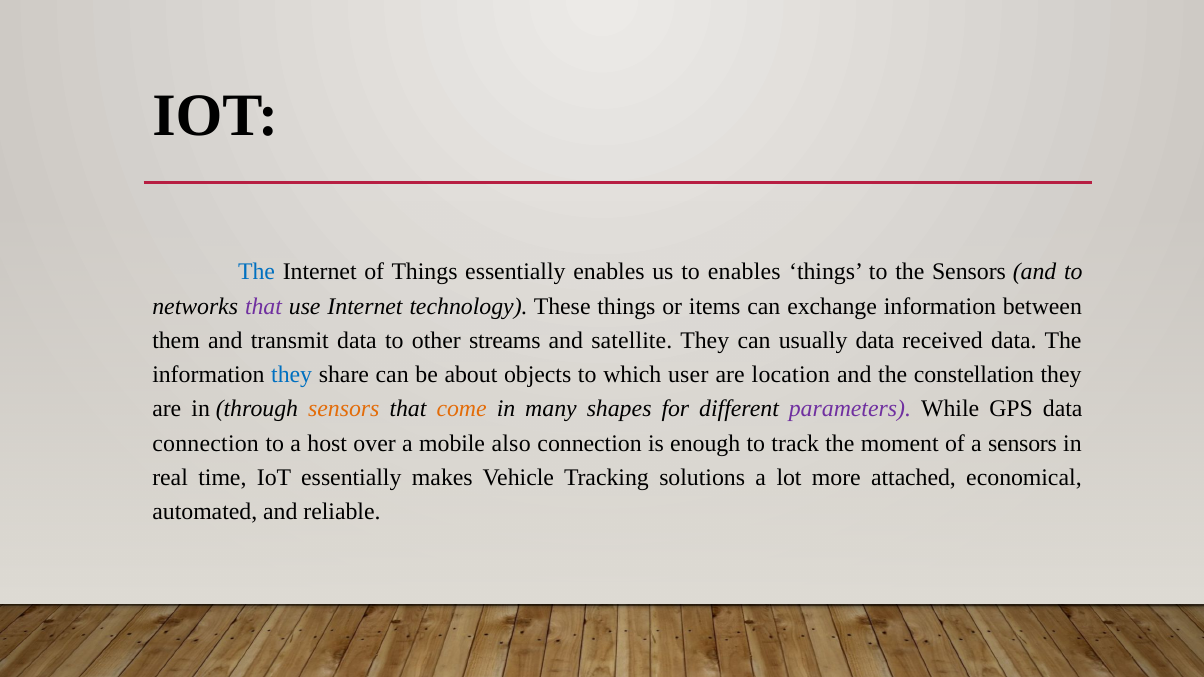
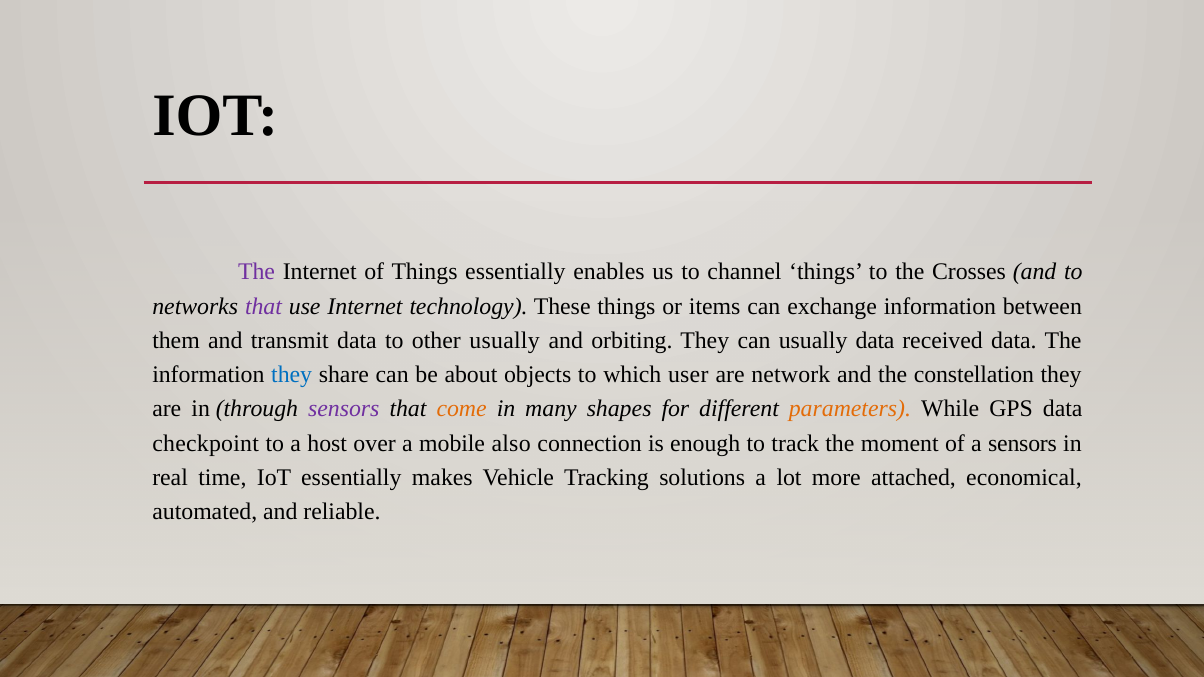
The colour: blue -> purple (257, 272)
to enables: enables -> channel (744, 272)
the Sensors: Sensors -> Crosses (969, 272)
other streams: streams -> usually (505, 341)
satellite: satellite -> orbiting (632, 341)
location: location -> network (791, 375)
sensors colour: orange -> purple (344, 409)
parameters colour: purple -> orange (850, 409)
connection: connection -> checkpoint (206, 443)
